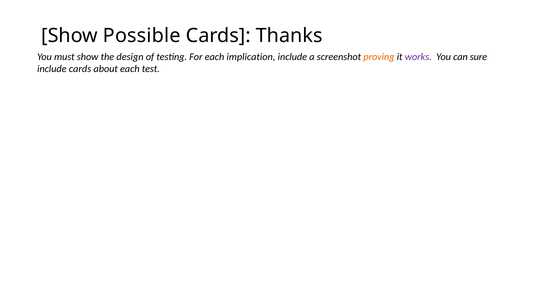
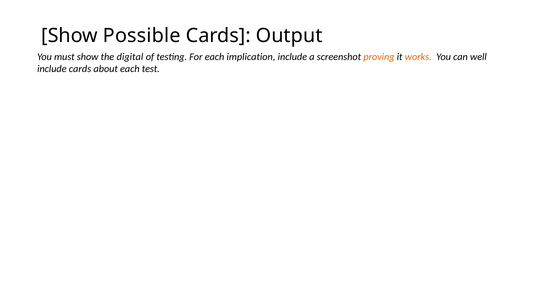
Thanks: Thanks -> Output (289, 36)
design: design -> digital (130, 57)
works colour: purple -> orange (418, 57)
sure: sure -> well (478, 57)
